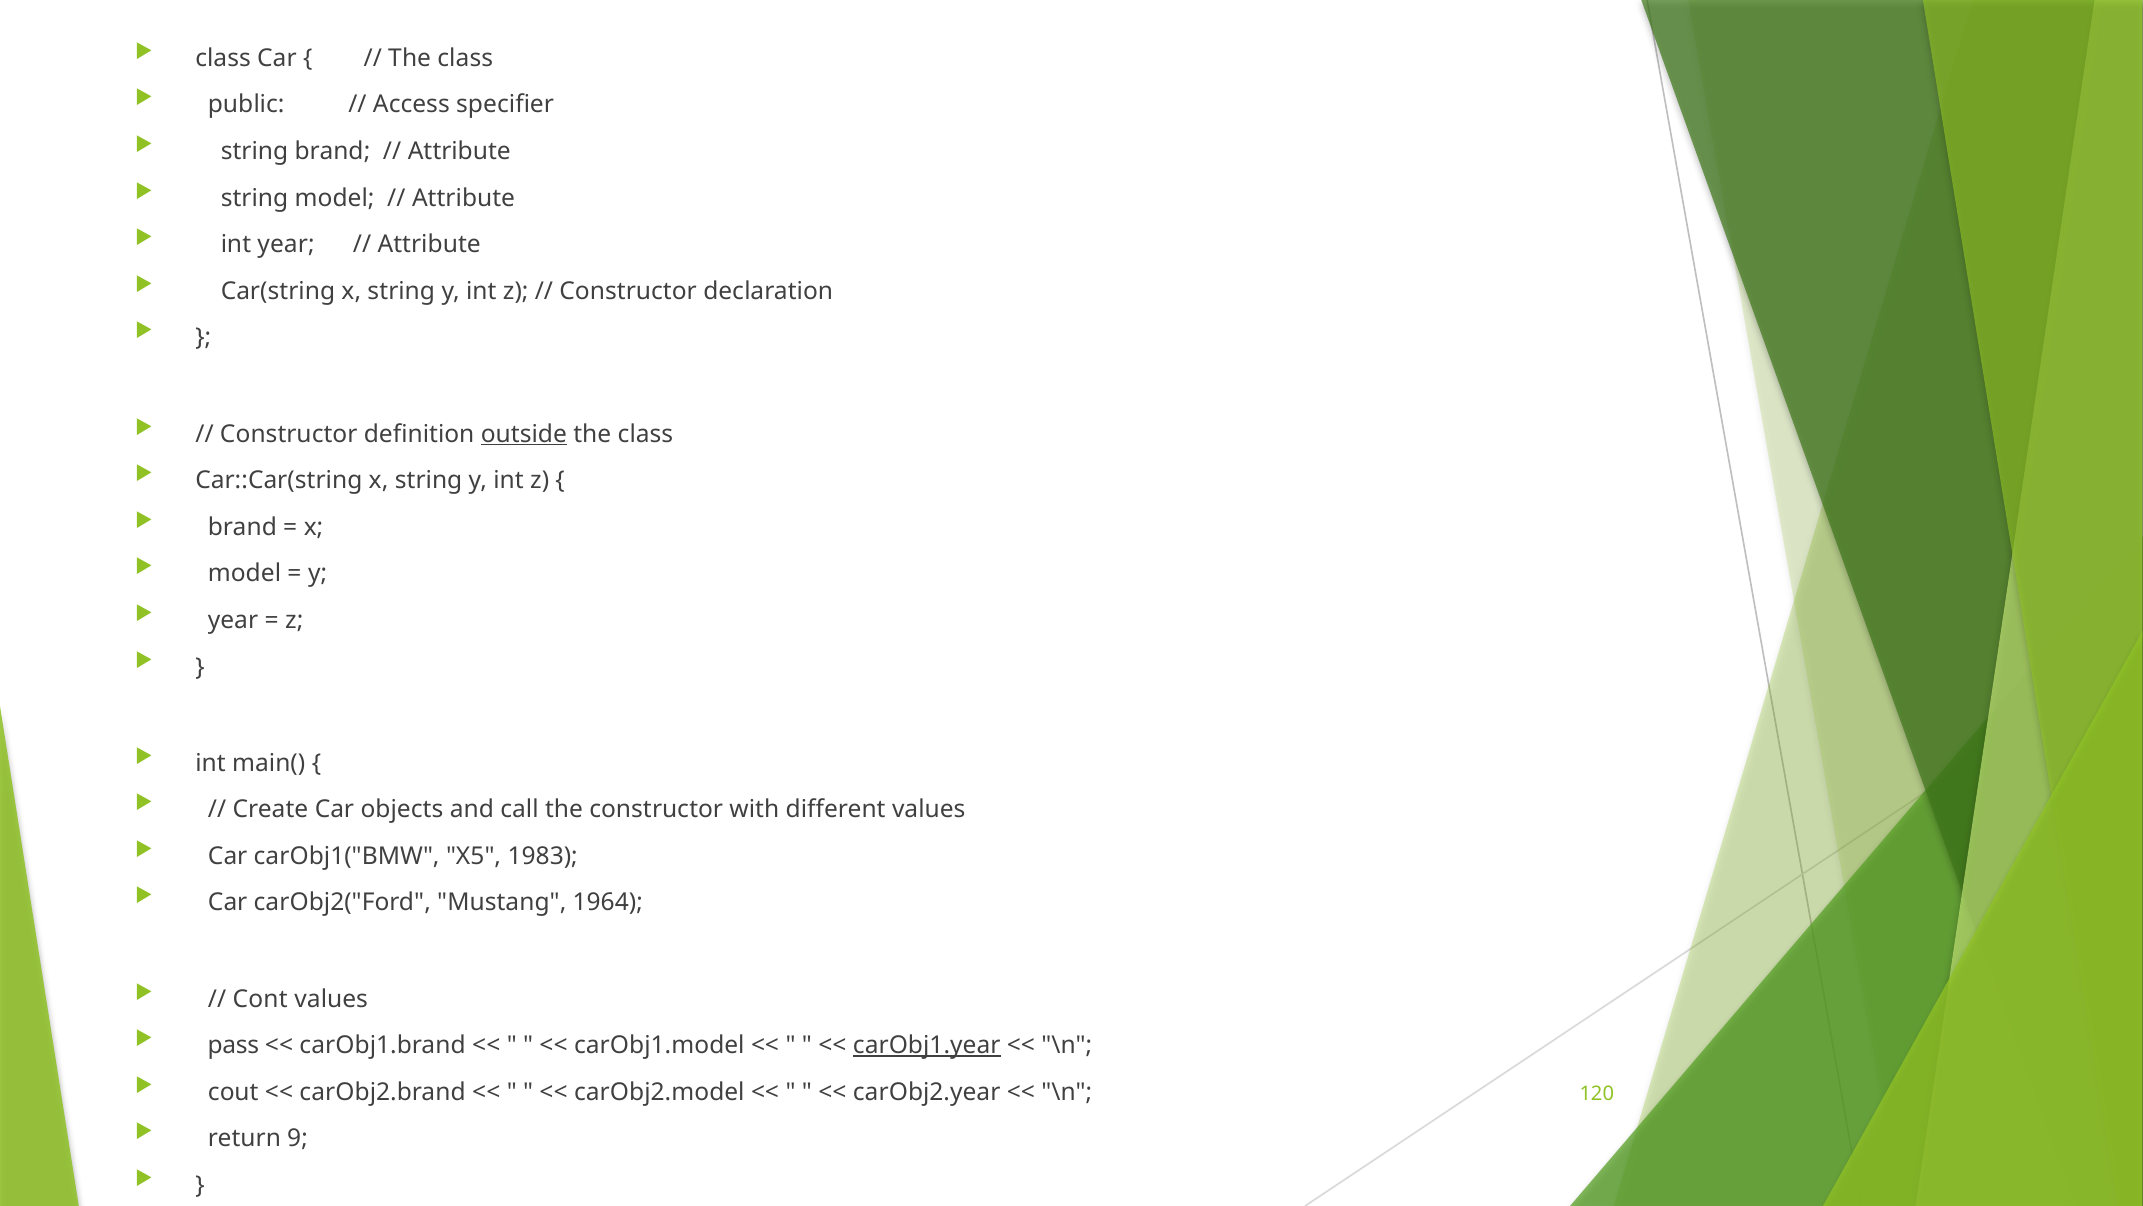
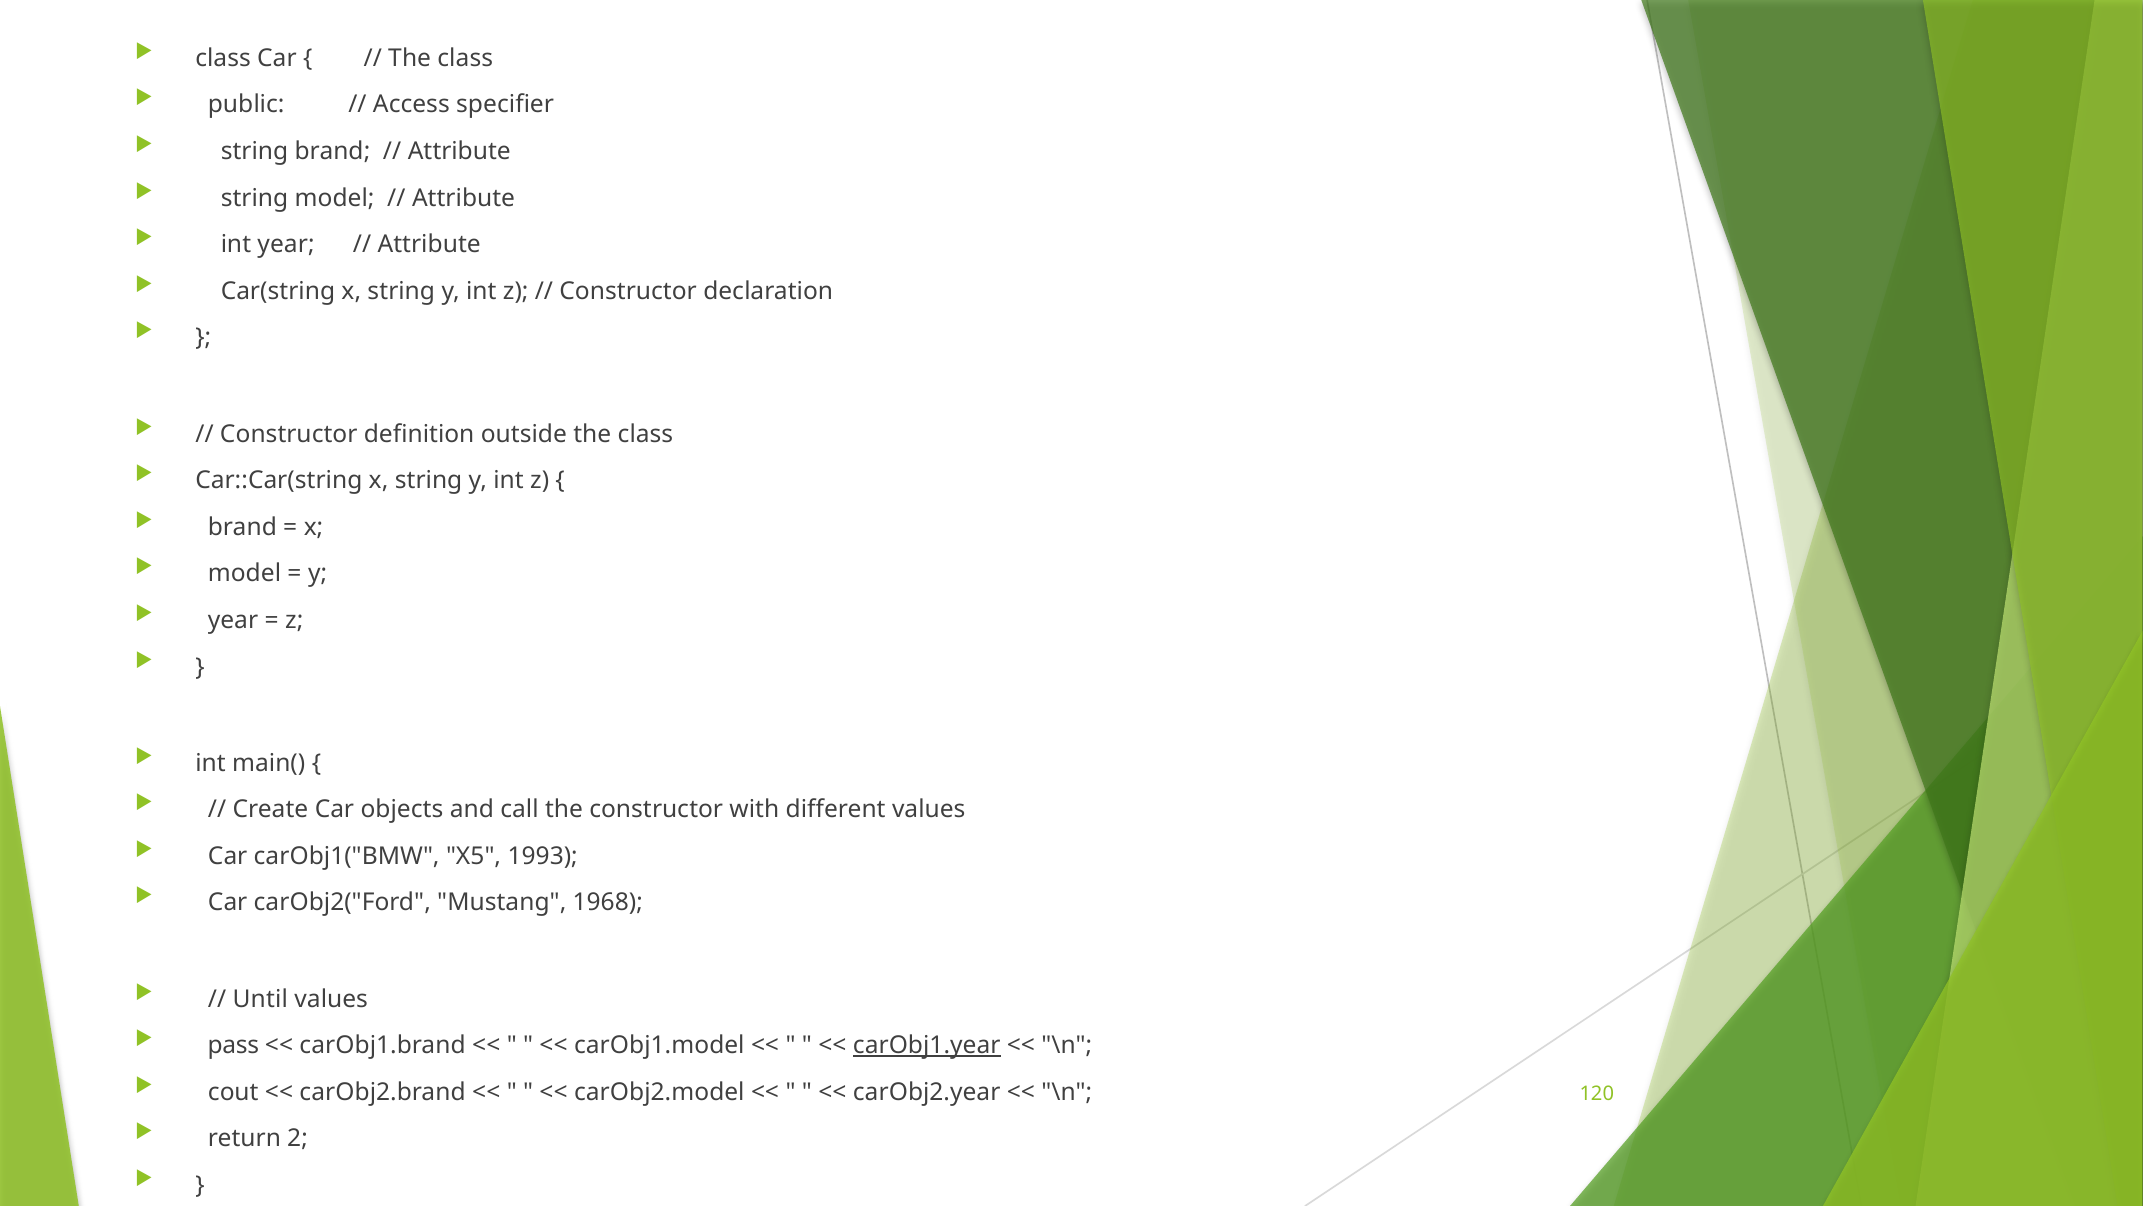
outside underline: present -> none (524, 434)
1983: 1983 -> 1993 (543, 856)
1964: 1964 -> 1968 (608, 902)
Cont: Cont -> Until (260, 999)
9: 9 -> 2 (298, 1138)
